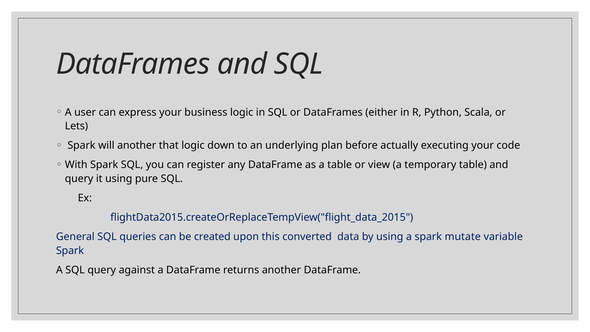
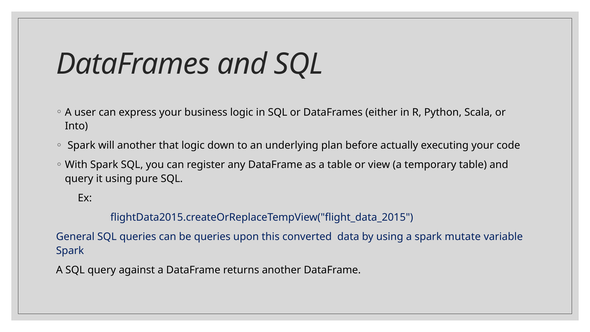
Lets: Lets -> Into (76, 126)
be created: created -> queries (212, 237)
